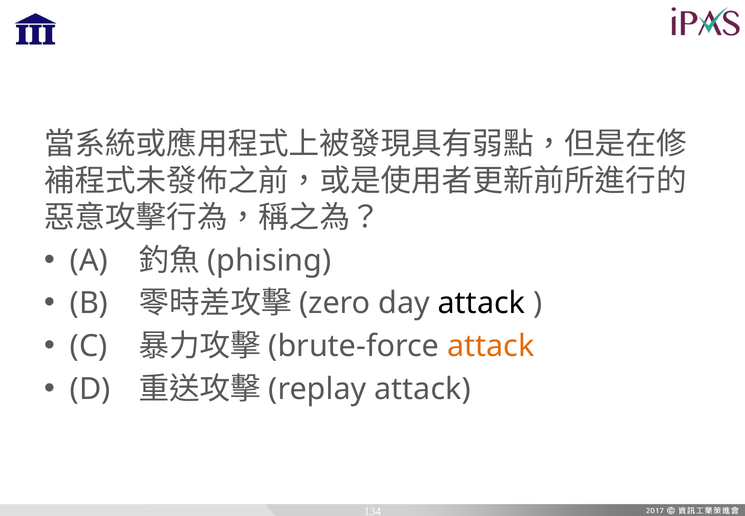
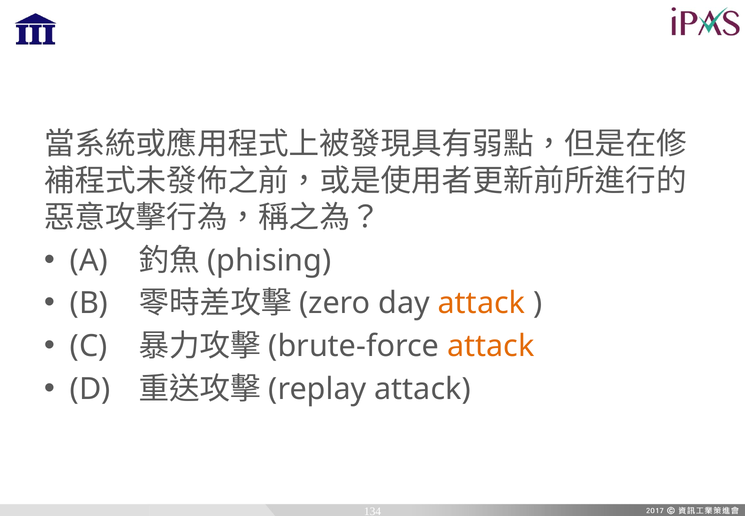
attack colour: black -> orange (481, 303)
